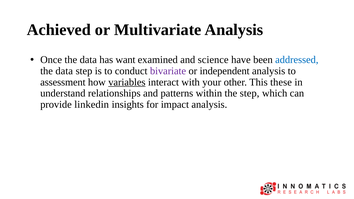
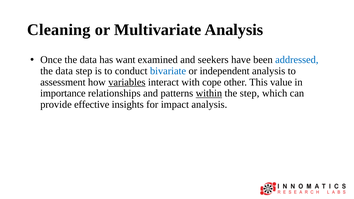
Achieved: Achieved -> Cleaning (59, 30)
science: science -> seekers (213, 60)
bivariate colour: purple -> blue (168, 71)
your: your -> cope (212, 82)
these: these -> value (281, 82)
understand: understand -> importance (63, 93)
within underline: none -> present (209, 93)
linkedin: linkedin -> effective (92, 104)
